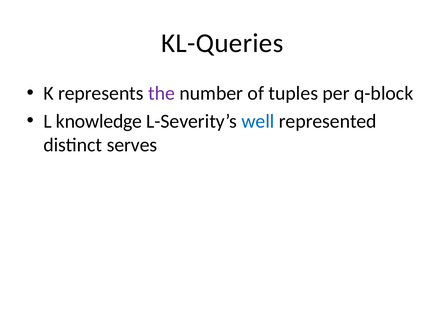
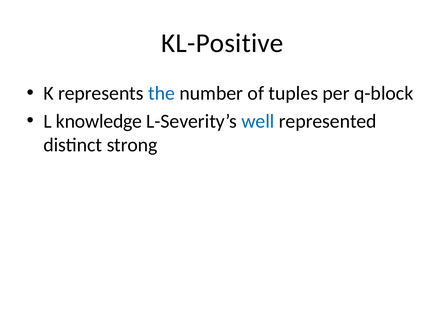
KL-Queries: KL-Queries -> KL-Positive (222, 43)
the colour: purple -> blue (162, 93)
serves: serves -> strong (132, 145)
